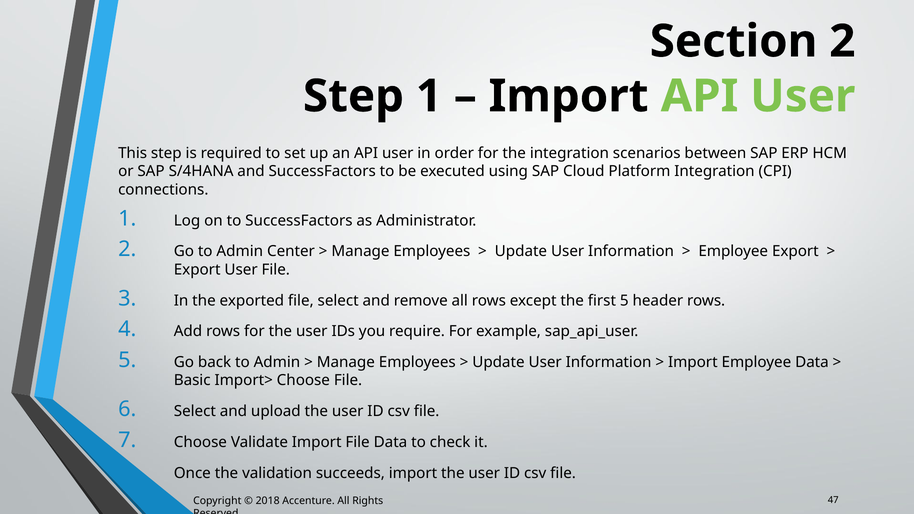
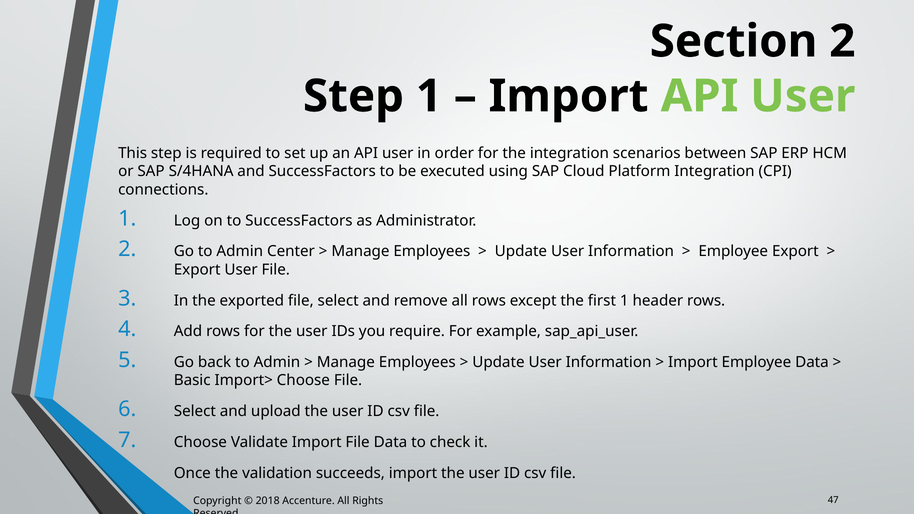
first 5: 5 -> 1 (624, 301)
